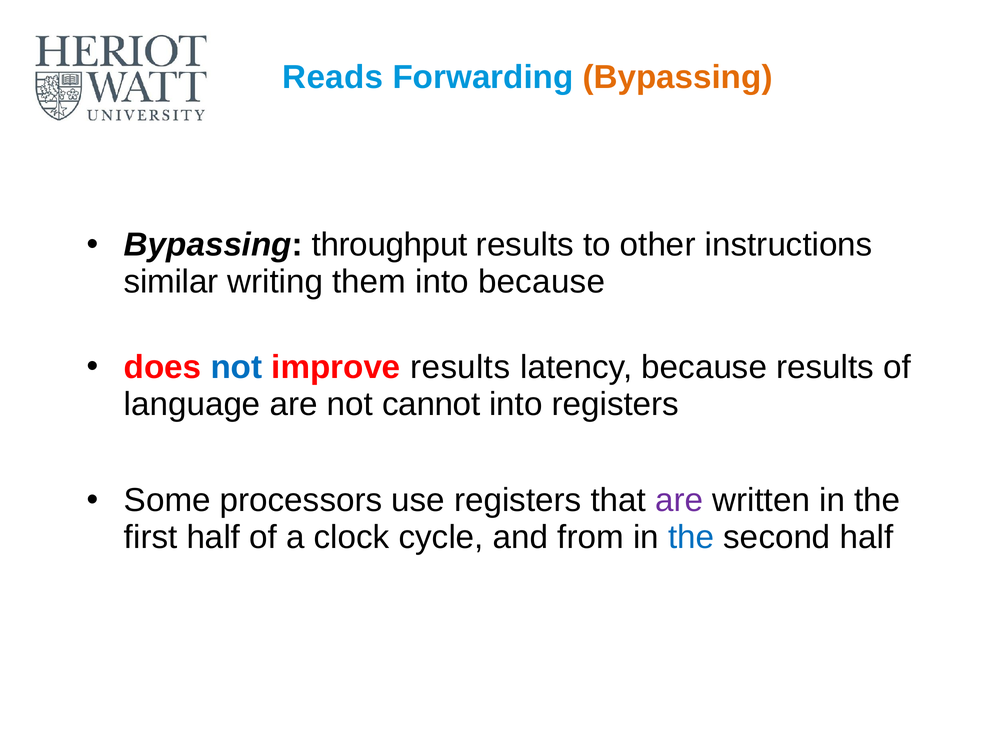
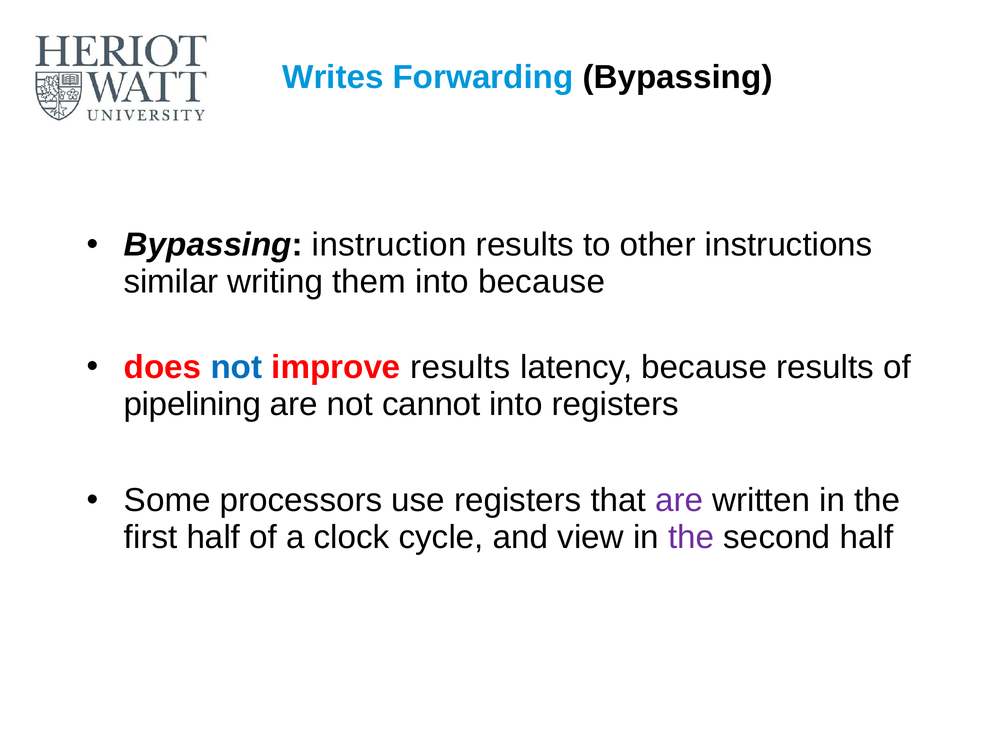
Reads: Reads -> Writes (333, 77)
Bypassing colour: orange -> black (678, 77)
throughput: throughput -> instruction (389, 245)
language: language -> pipelining (192, 404)
from: from -> view (591, 537)
the colour: blue -> purple (691, 537)
